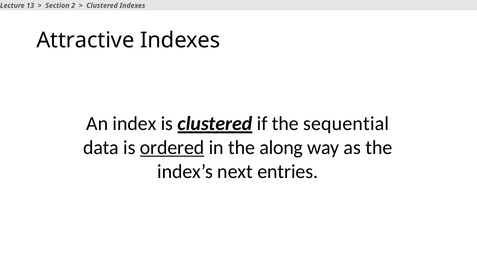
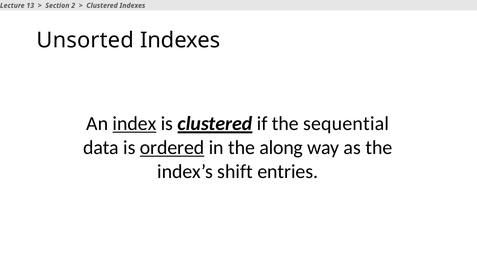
Attractive: Attractive -> Unsorted (85, 40)
index underline: none -> present (134, 123)
next: next -> shift (235, 171)
